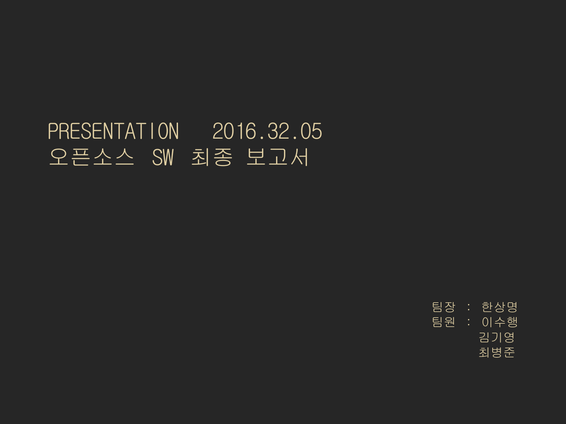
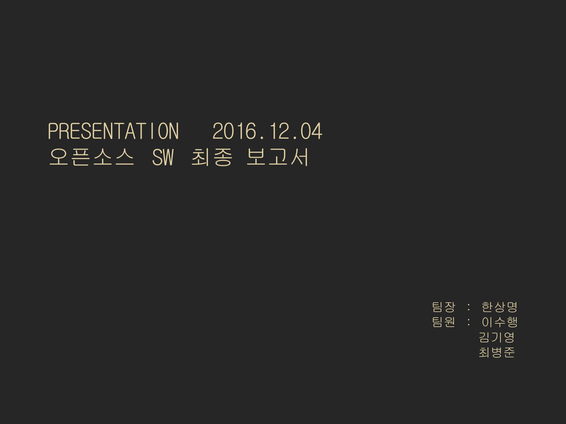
2016.32.05: 2016.32.05 -> 2016.12.04 (267, 132)
